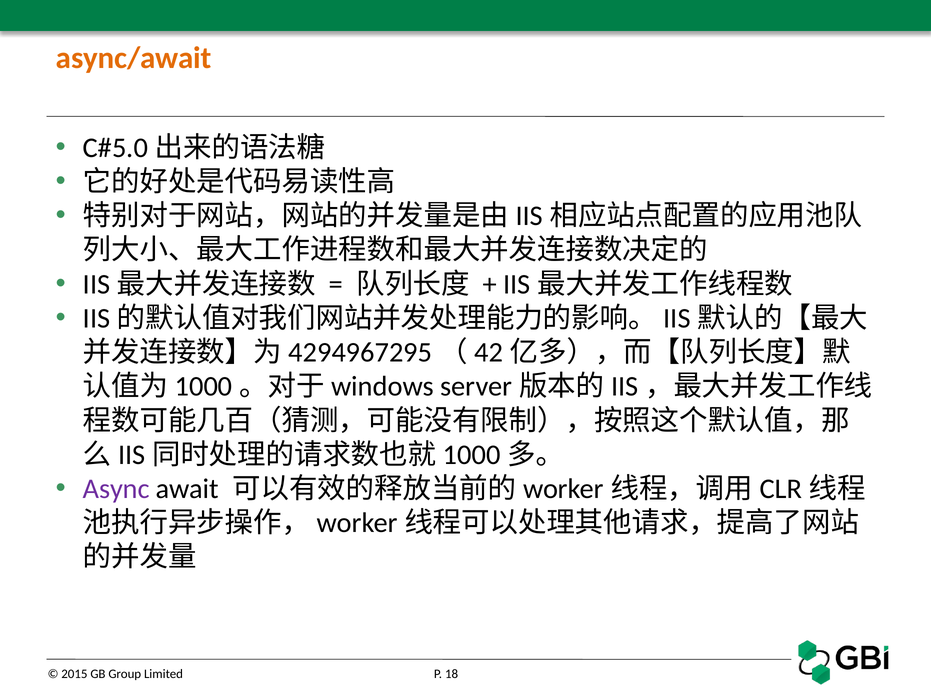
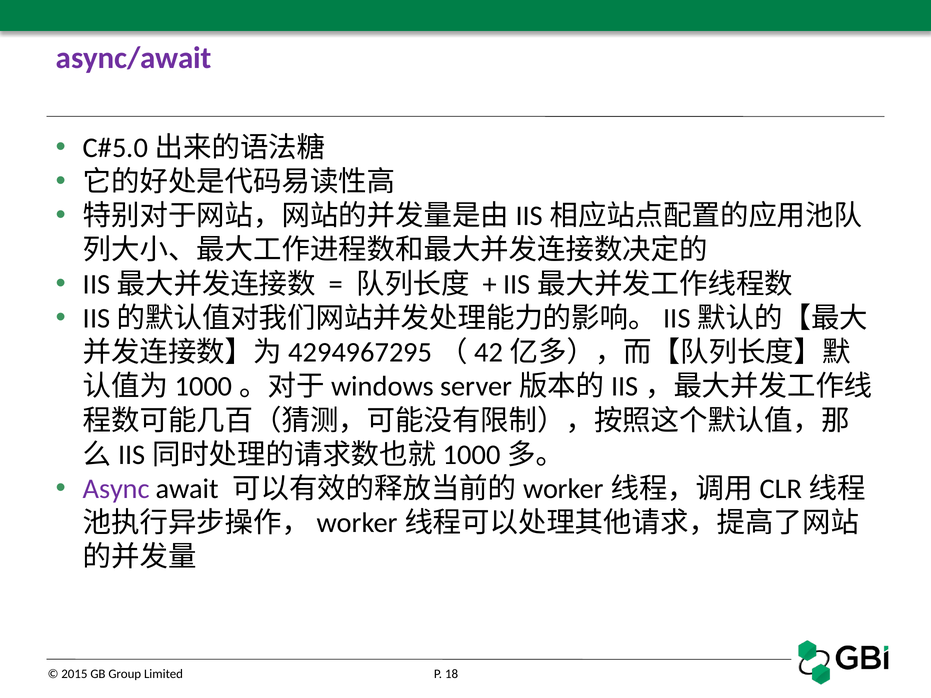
async/await colour: orange -> purple (134, 58)
